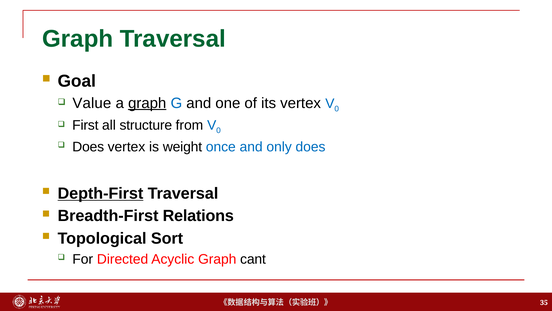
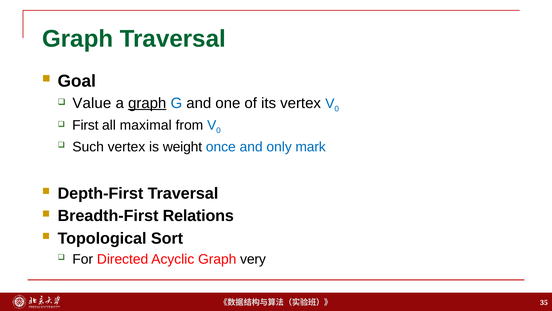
structure: structure -> maximal (146, 125)
Does: Does -> Such (88, 147)
only does: does -> mark (311, 147)
Depth-First underline: present -> none (100, 193)
cant: cant -> very (253, 259)
